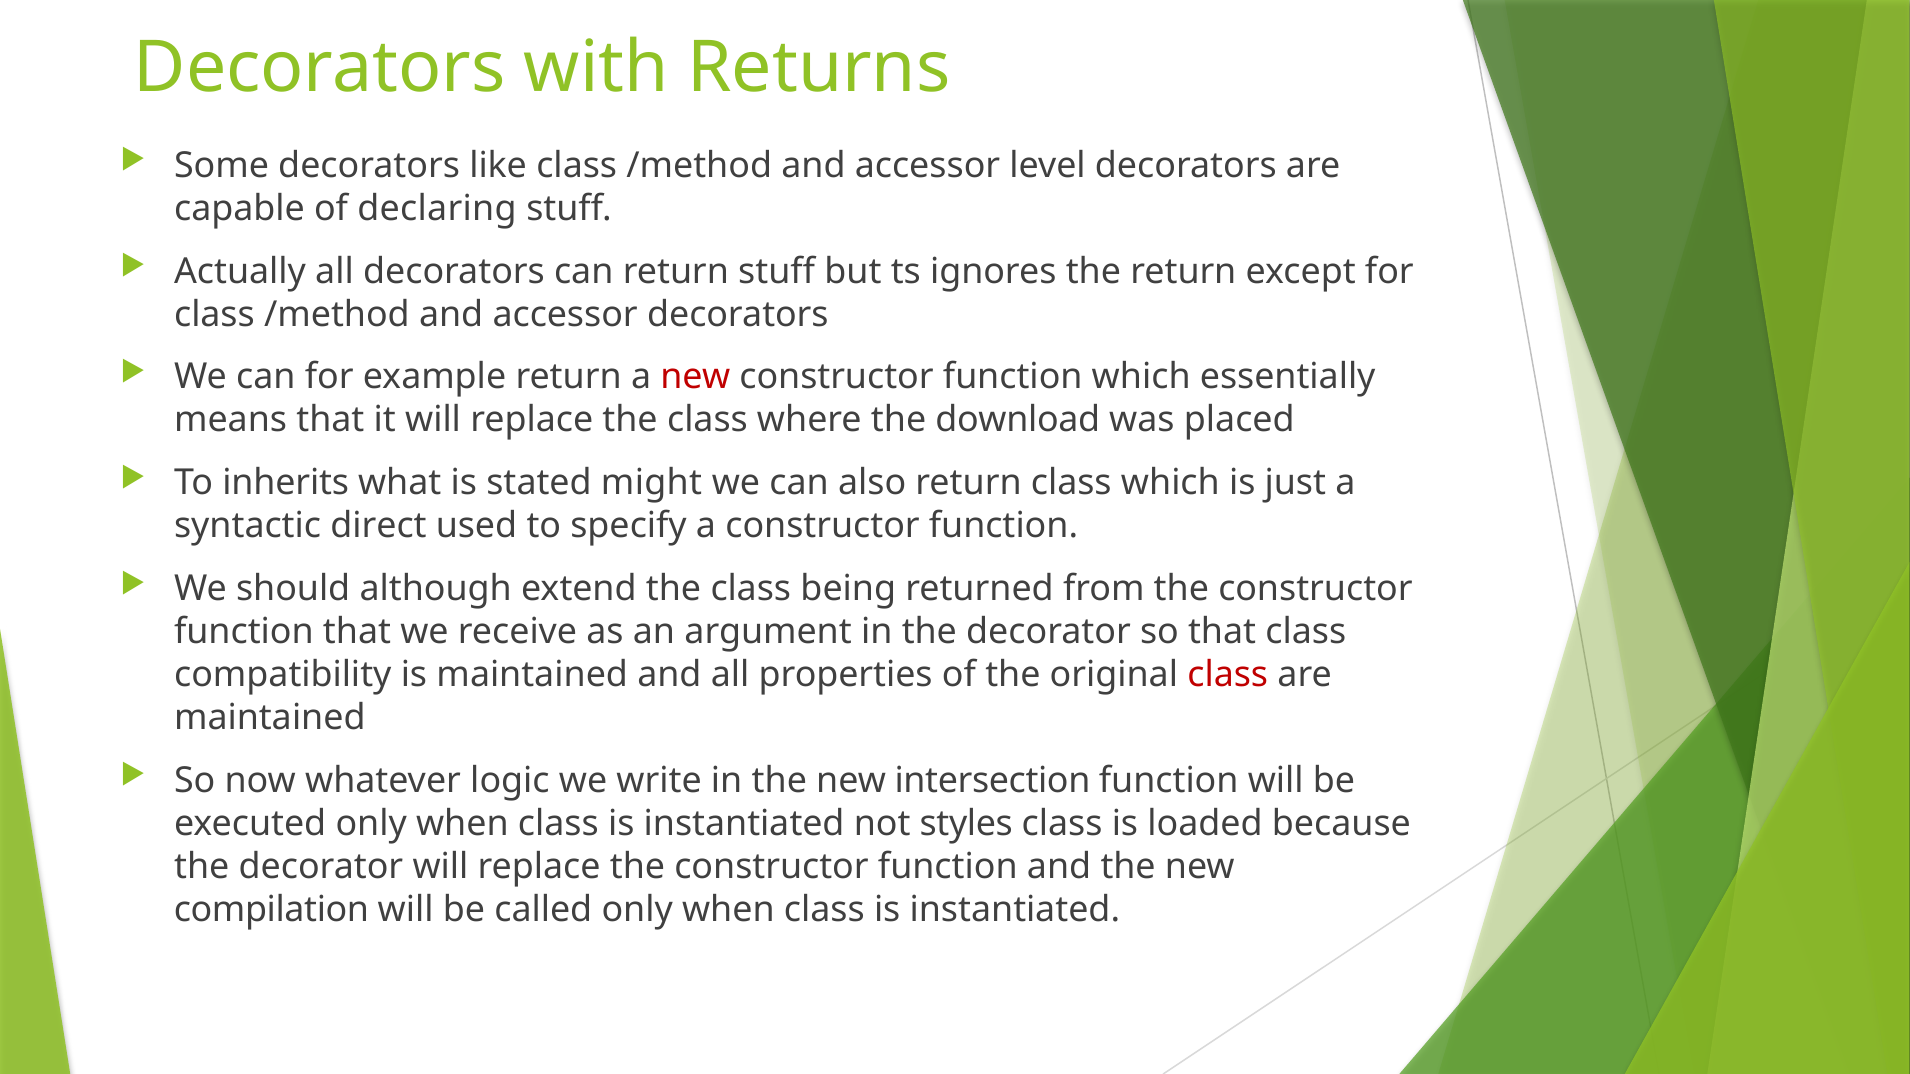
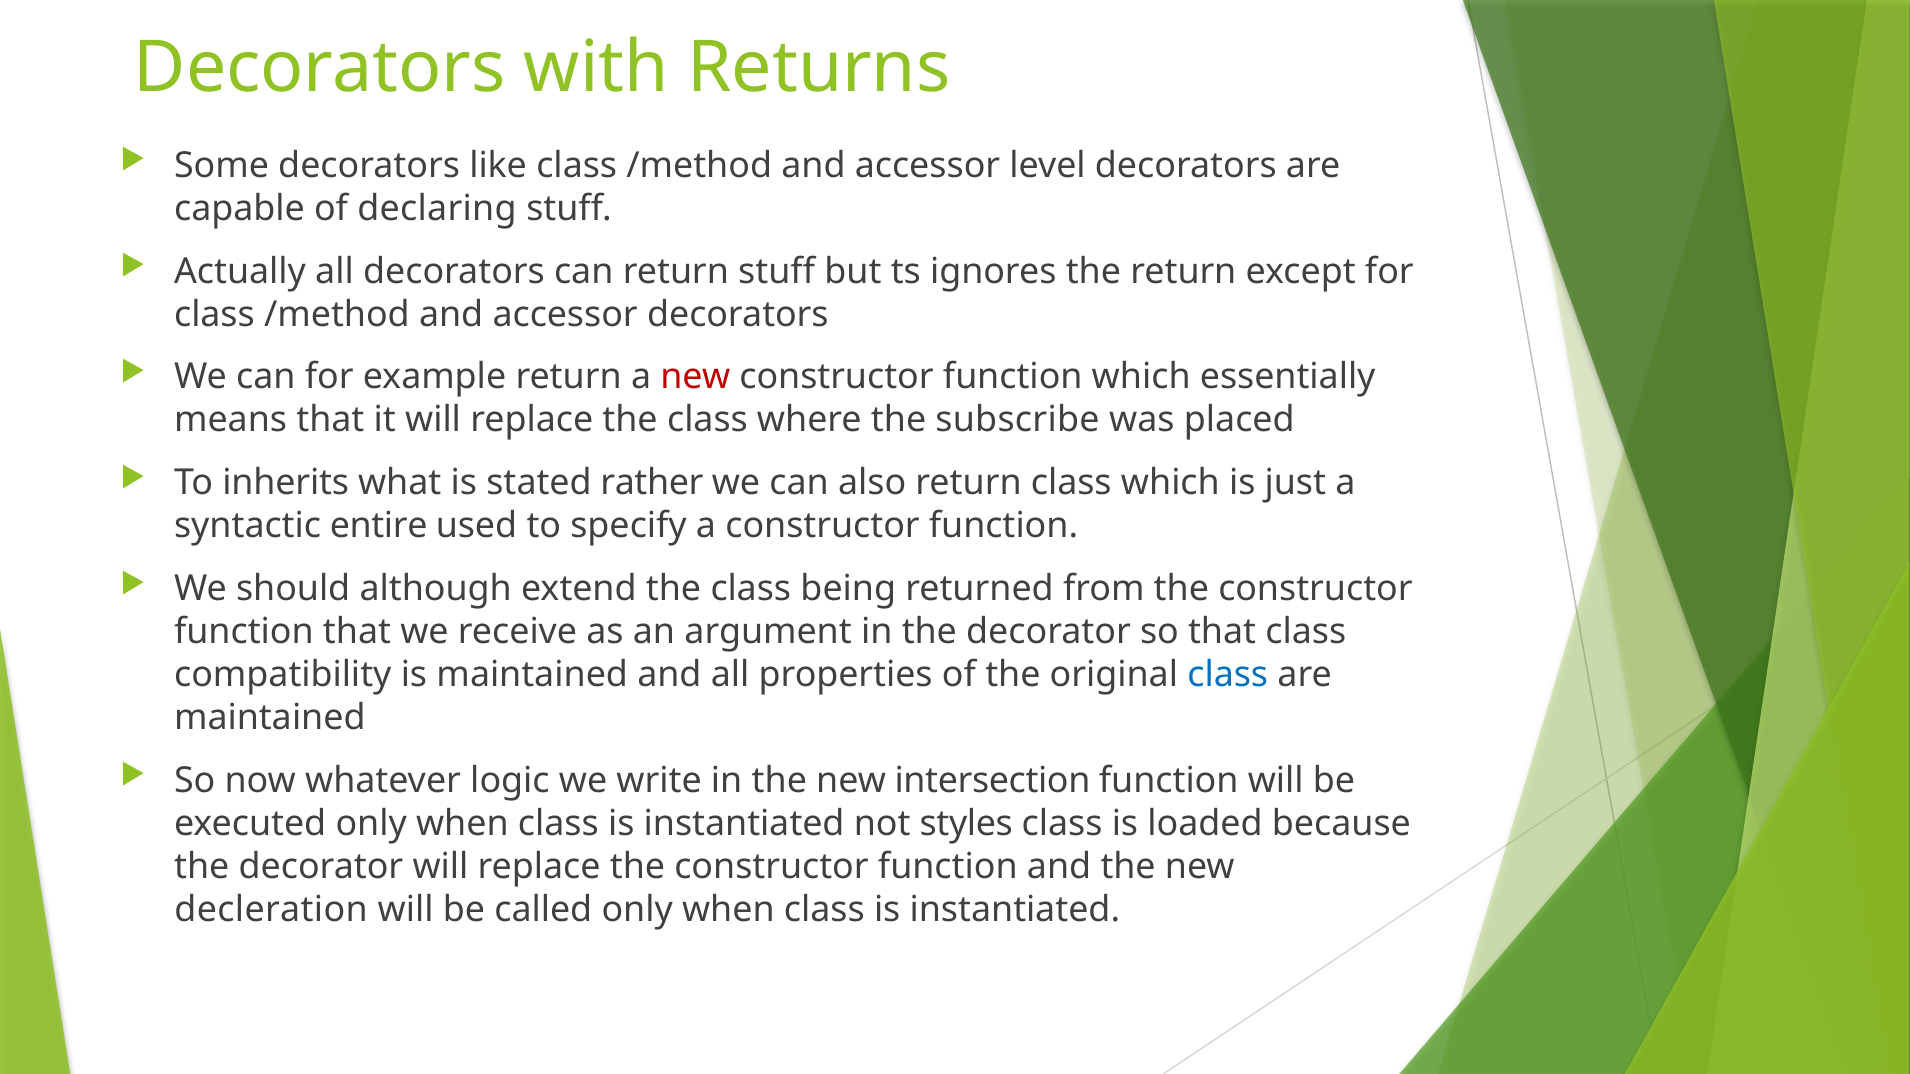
download: download -> subscribe (1017, 420)
might: might -> rather (652, 483)
direct: direct -> entire (379, 526)
class colour: red -> blue (1228, 675)
compilation: compilation -> decleration (271, 910)
